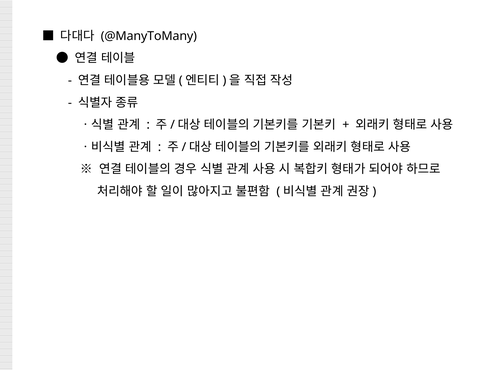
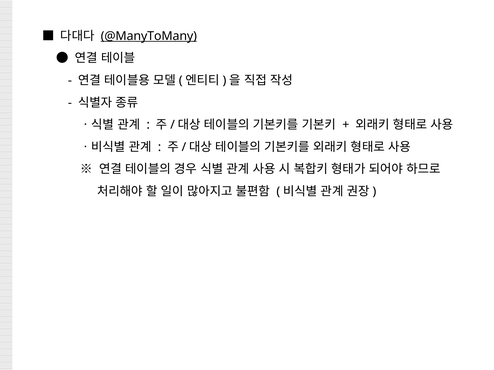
@ManyToMany underline: none -> present (149, 36)
